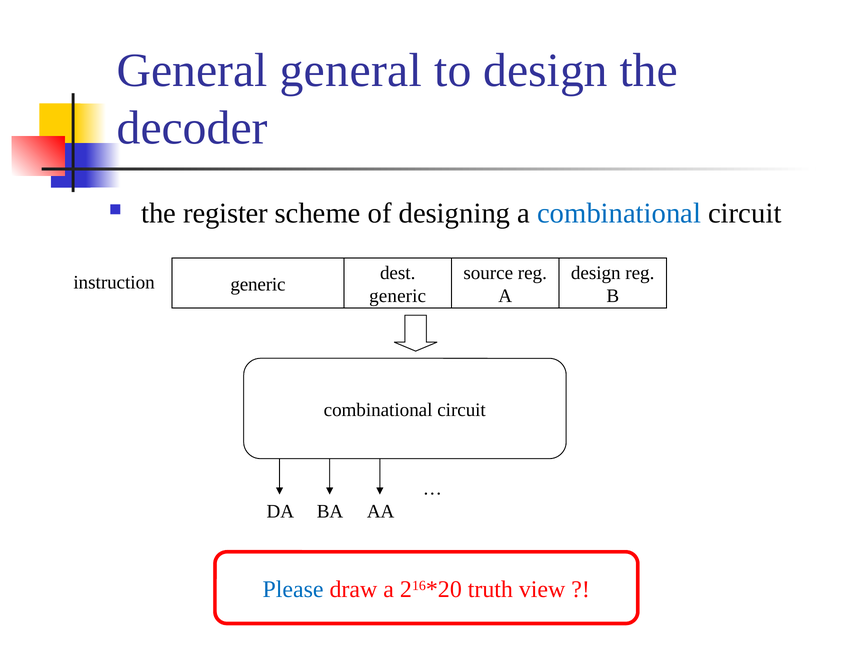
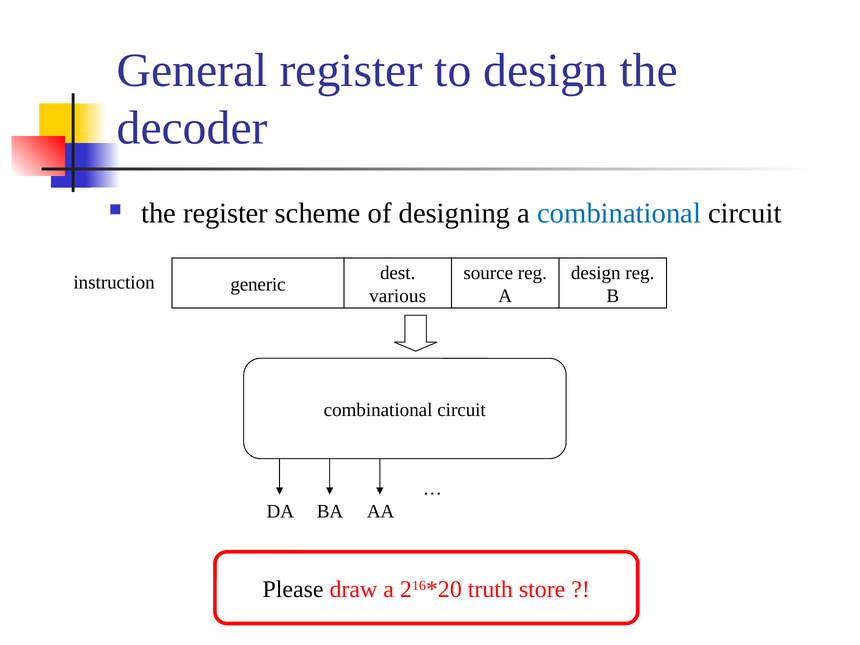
General general: general -> register (351, 71)
generic: generic -> various (398, 296)
Please colour: blue -> black (293, 589)
view: view -> store (542, 589)
